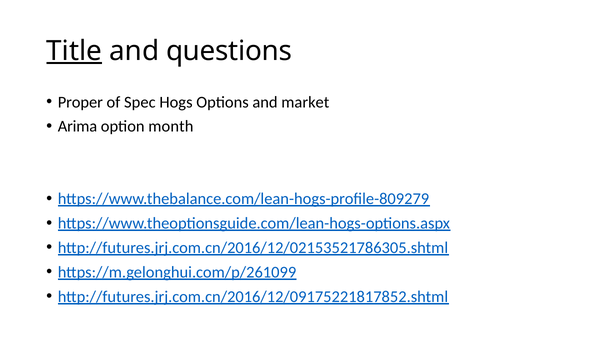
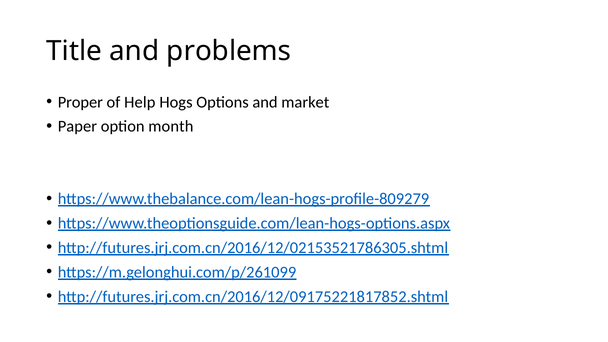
Title underline: present -> none (74, 51)
questions: questions -> problems (229, 51)
Spec: Spec -> Help (140, 102)
Arima: Arima -> Paper (77, 126)
